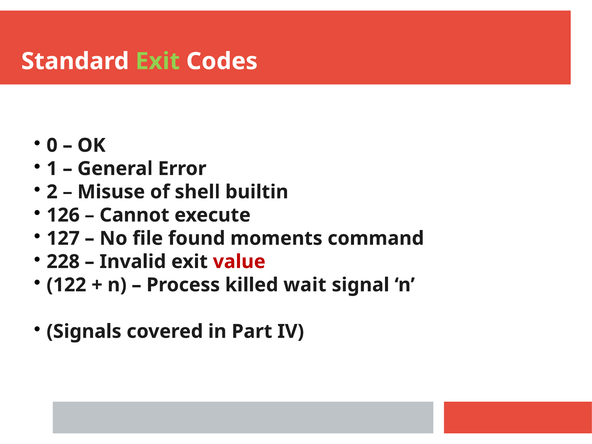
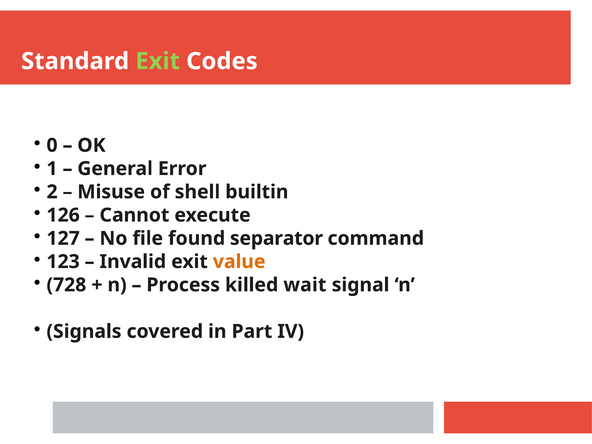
moments: moments -> separator (276, 238)
228: 228 -> 123 (63, 262)
value colour: red -> orange (239, 262)
122: 122 -> 728 (66, 285)
